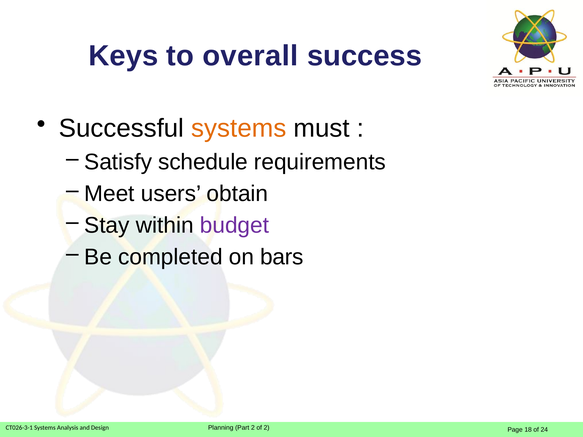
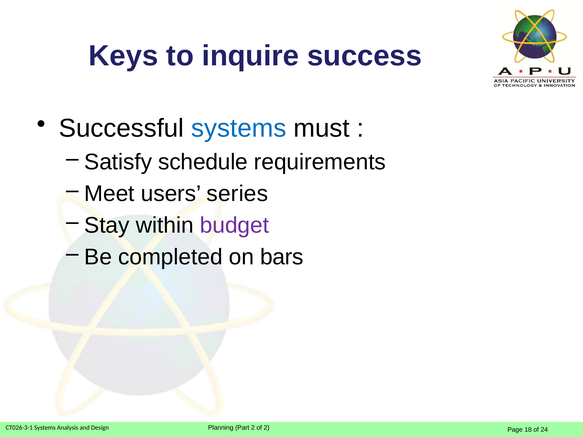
overall: overall -> inquire (250, 56)
systems colour: orange -> blue (239, 128)
obtain: obtain -> series (237, 194)
